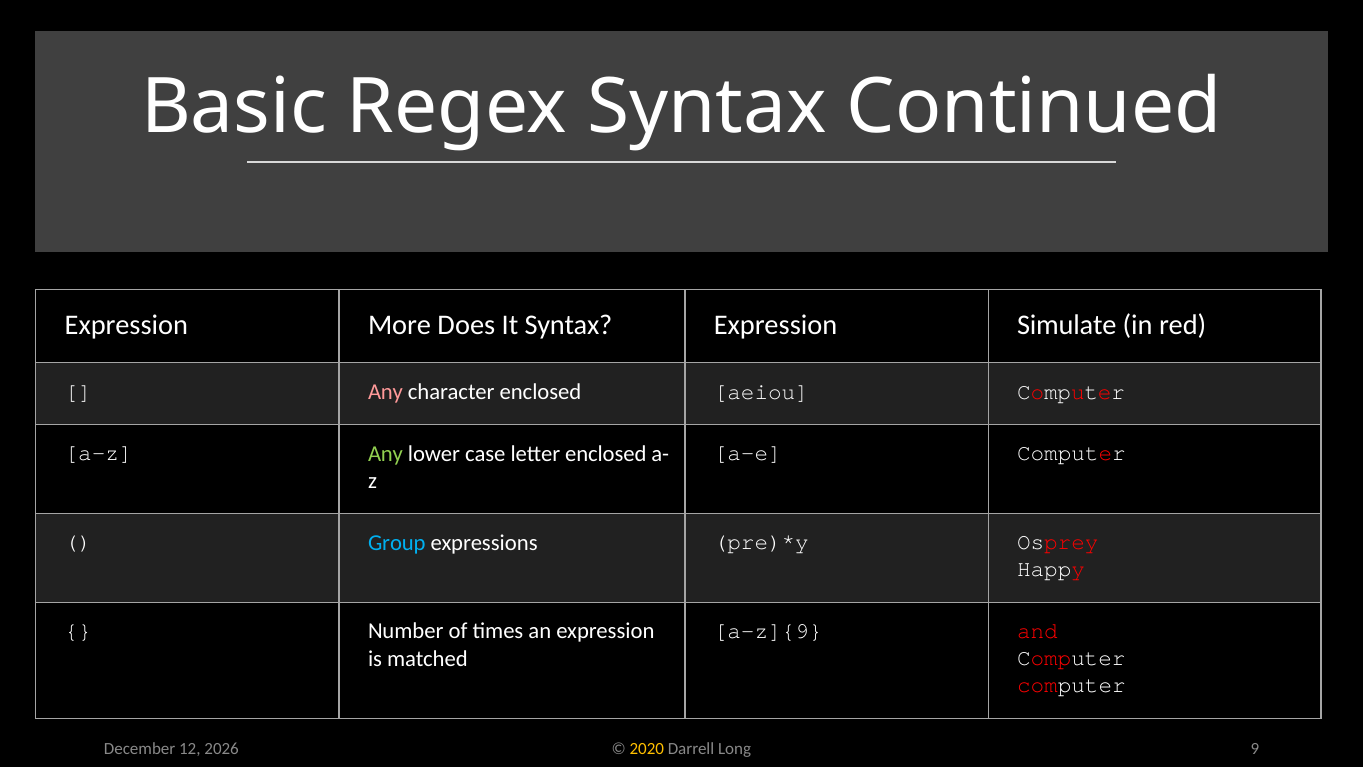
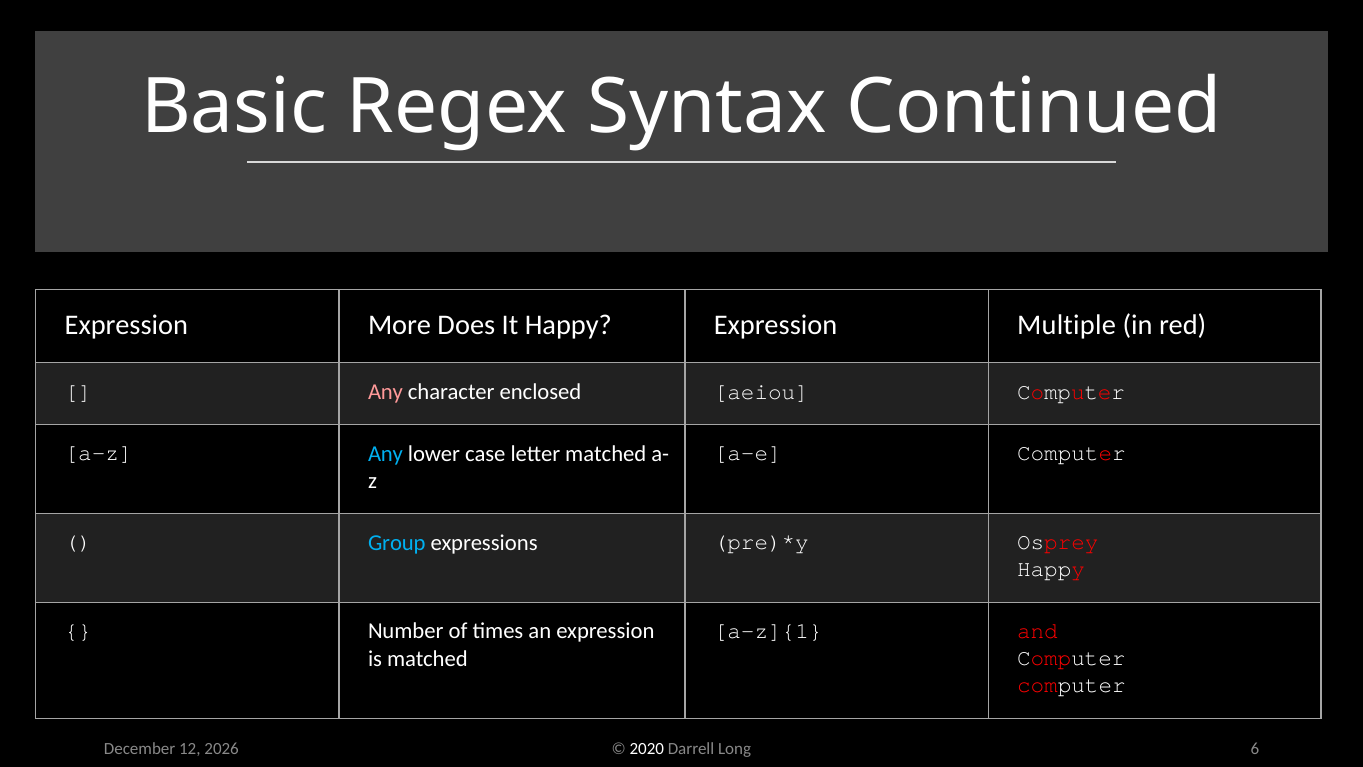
It Syntax: Syntax -> Happy (568, 325)
Simulate: Simulate -> Multiple (1067, 325)
Any colour: light green -> light blue (385, 453)
letter enclosed: enclosed -> matched (606, 453)
a-z]{9: a-z]{9 -> a-z]{1 (768, 631)
2020 colour: yellow -> white (647, 749)
9: 9 -> 6 (1255, 749)
